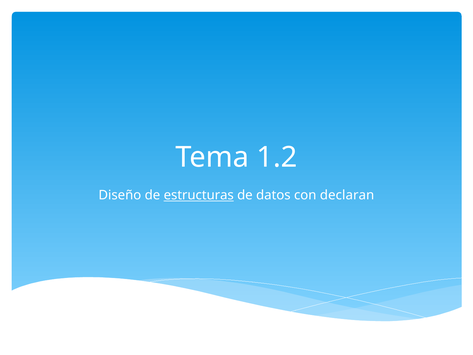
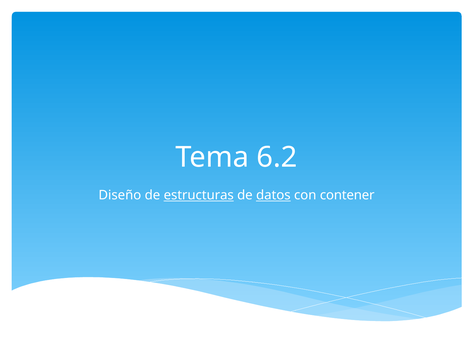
1.2: 1.2 -> 6.2 (277, 157)
datos underline: none -> present (273, 195)
declaran: declaran -> contener (347, 195)
